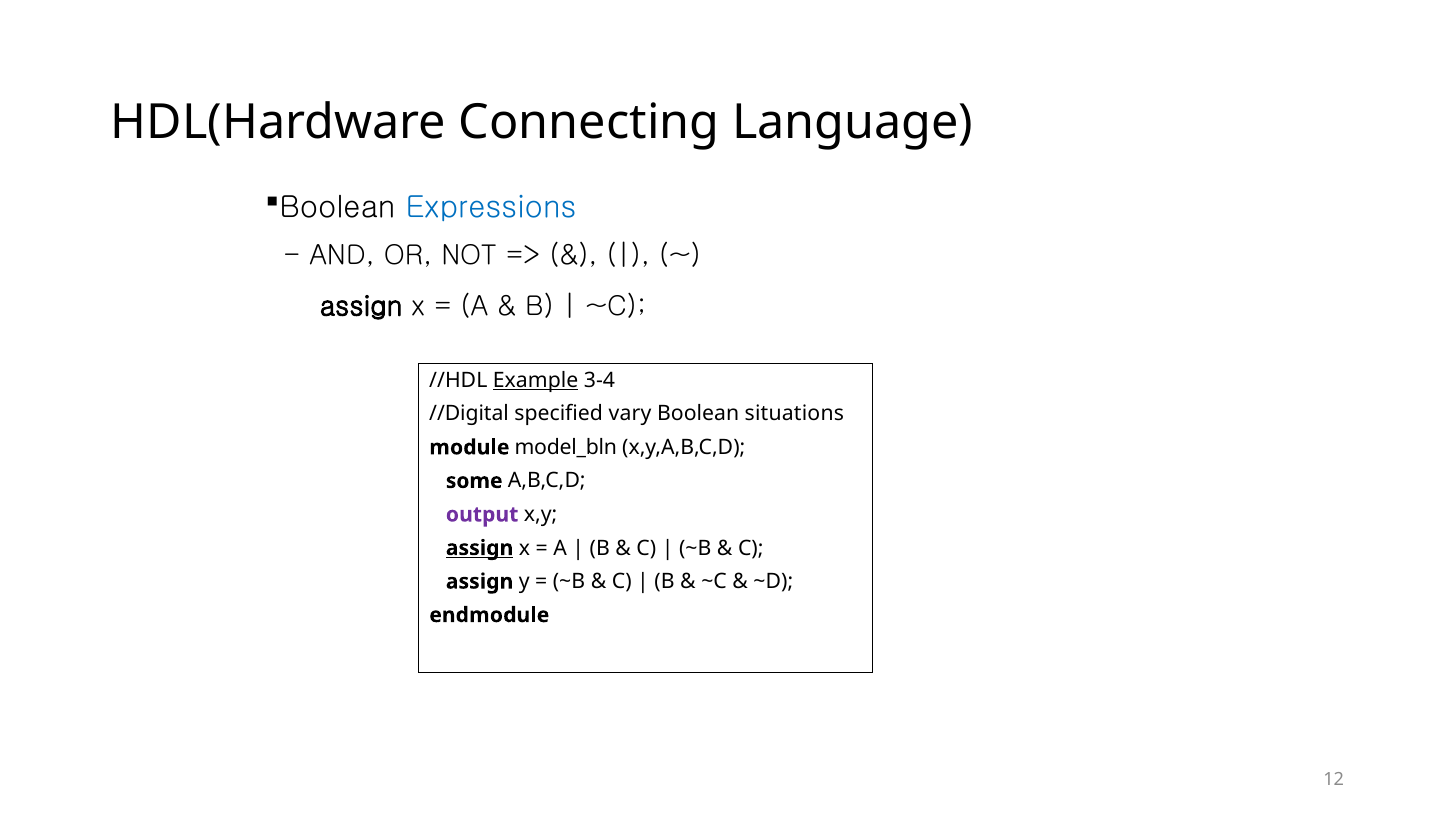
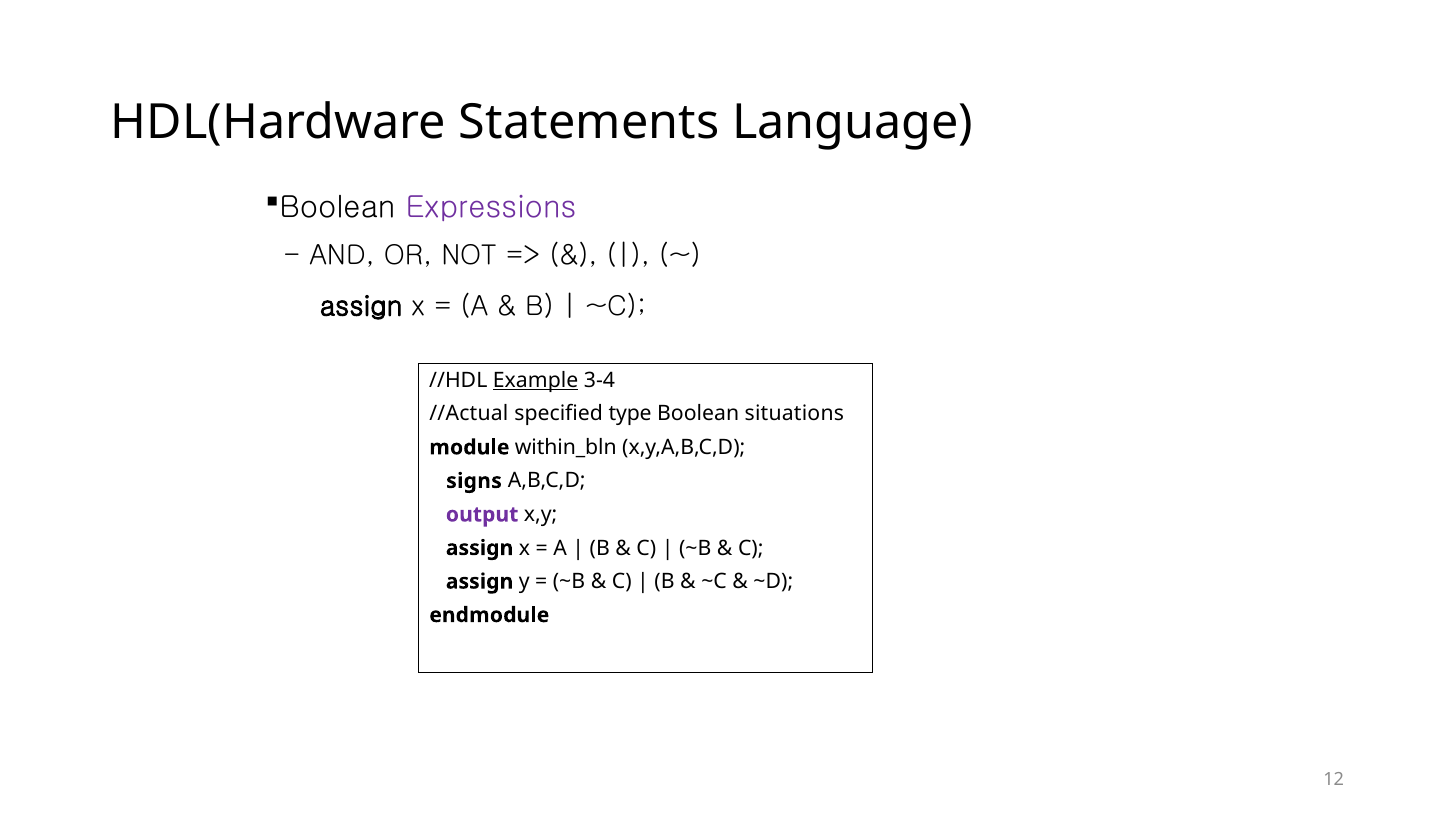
Connecting: Connecting -> Statements (589, 122)
Expressions colour: blue -> purple (491, 208)
//Digital: //Digital -> //Actual (469, 414)
vary: vary -> type (630, 414)
model_bln: model_bln -> within_bln (566, 448)
some: some -> signs (474, 481)
assign underline: present -> none (480, 548)
